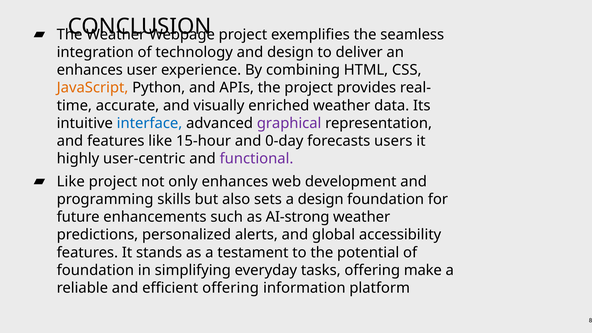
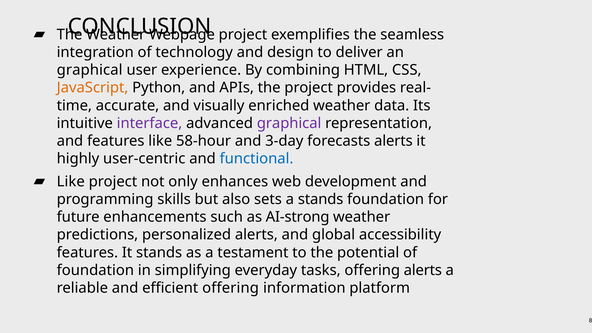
enhances: enhances -> graphical (90, 70)
interface colour: blue -> purple (150, 123)
15-hour: 15-hour -> 58-hour (204, 141)
0-day: 0-day -> 3-day (284, 141)
forecasts users: users -> alerts (393, 141)
functional colour: purple -> blue (257, 159)
a design: design -> stands (321, 199)
offering make: make -> alerts (423, 270)
